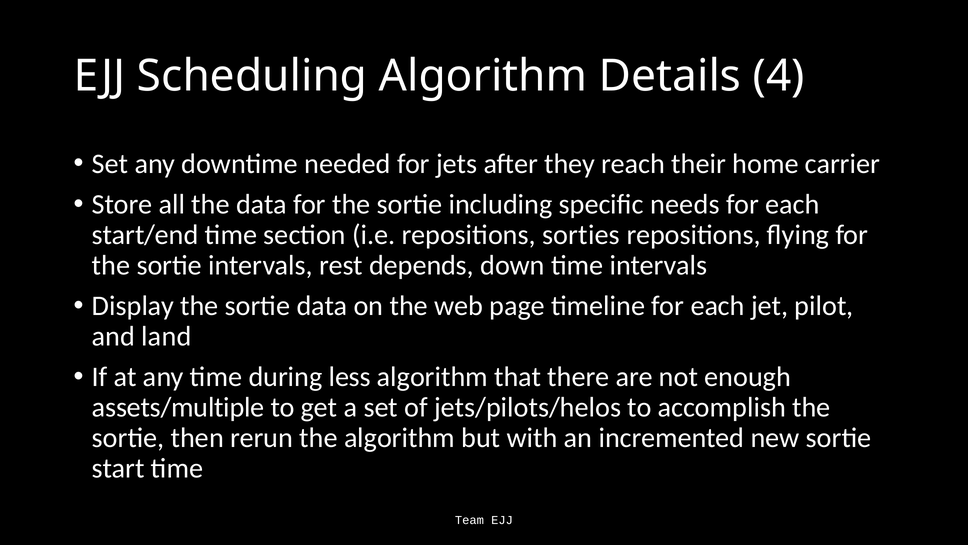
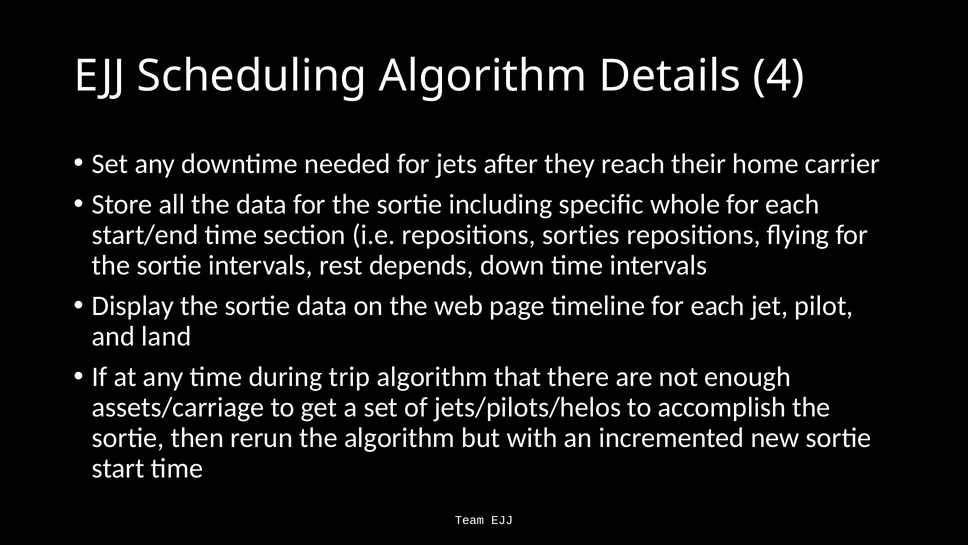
needs: needs -> whole (685, 204)
less: less -> trip (350, 377)
assets/multiple: assets/multiple -> assets/carriage (178, 407)
